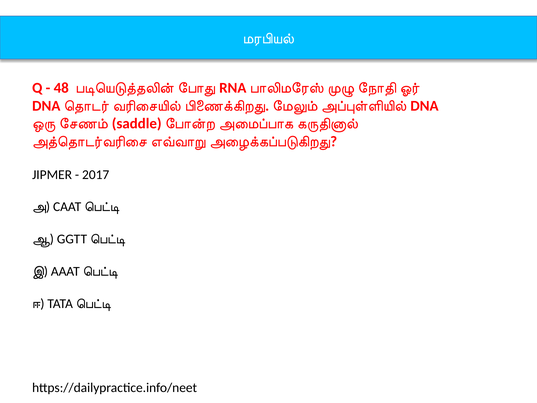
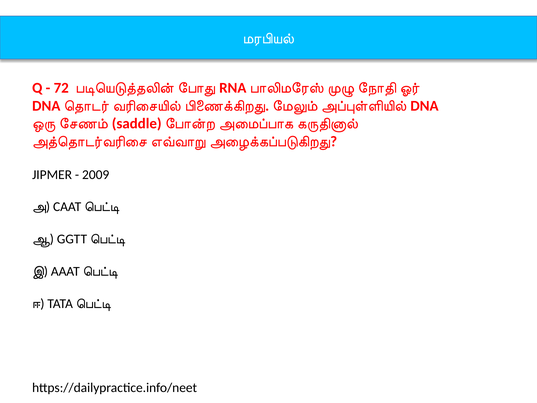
48: 48 -> 72 (61, 88)
2017: 2017 -> 2009 (96, 175)
